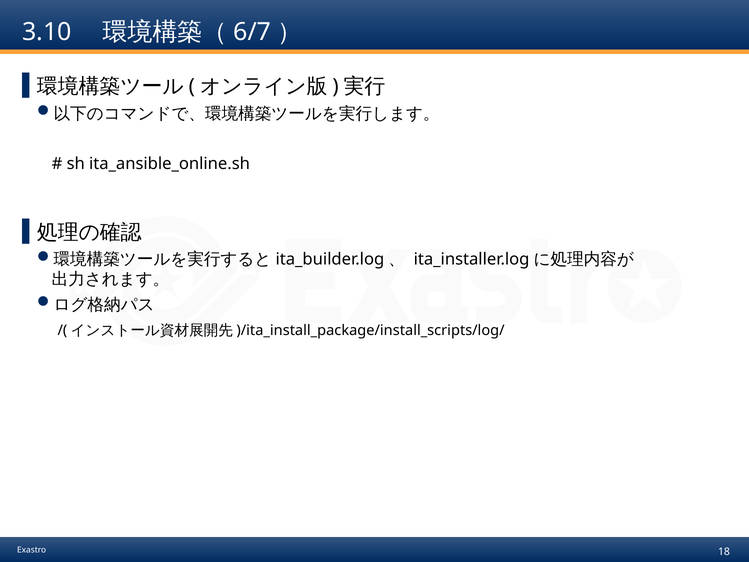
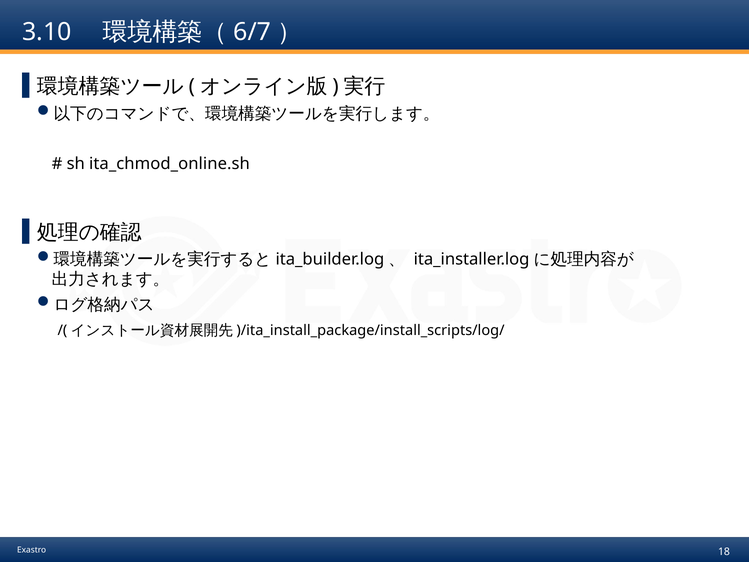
ita_ansible_online.sh: ita_ansible_online.sh -> ita_chmod_online.sh (169, 164)
